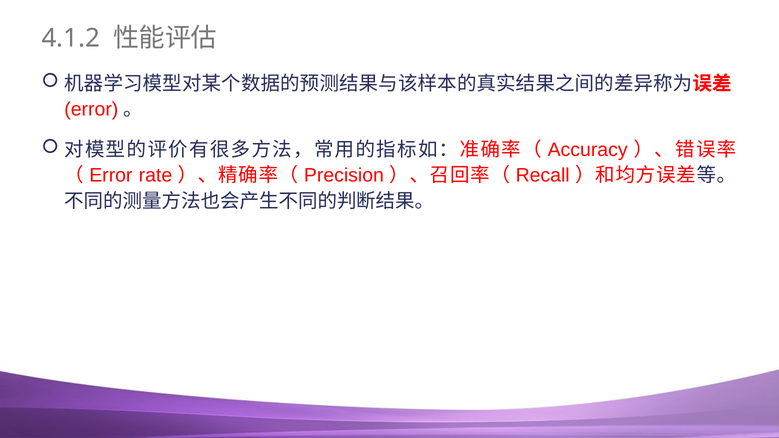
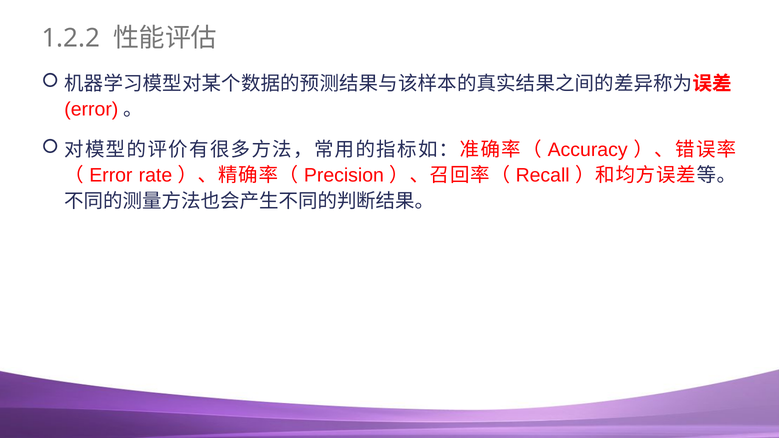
4.1.2: 4.1.2 -> 1.2.2 (71, 38)
